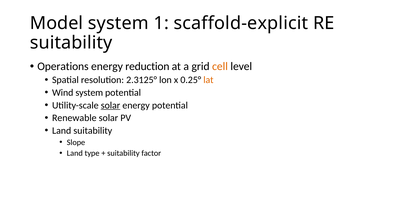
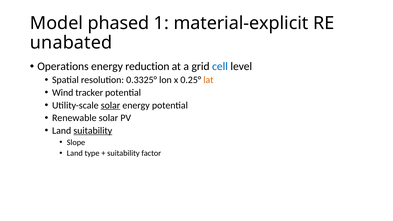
Model system: system -> phased (118, 23)
scaffold-explicit: scaffold-explicit -> material-explicit (241, 23)
suitability: suitability -> unabated (71, 43)
cell colour: orange -> blue (220, 66)
2.3125°: 2.3125° -> 0.3325° (142, 80)
Wind system: system -> tracker (89, 93)
suitability underline: none -> present (93, 131)
